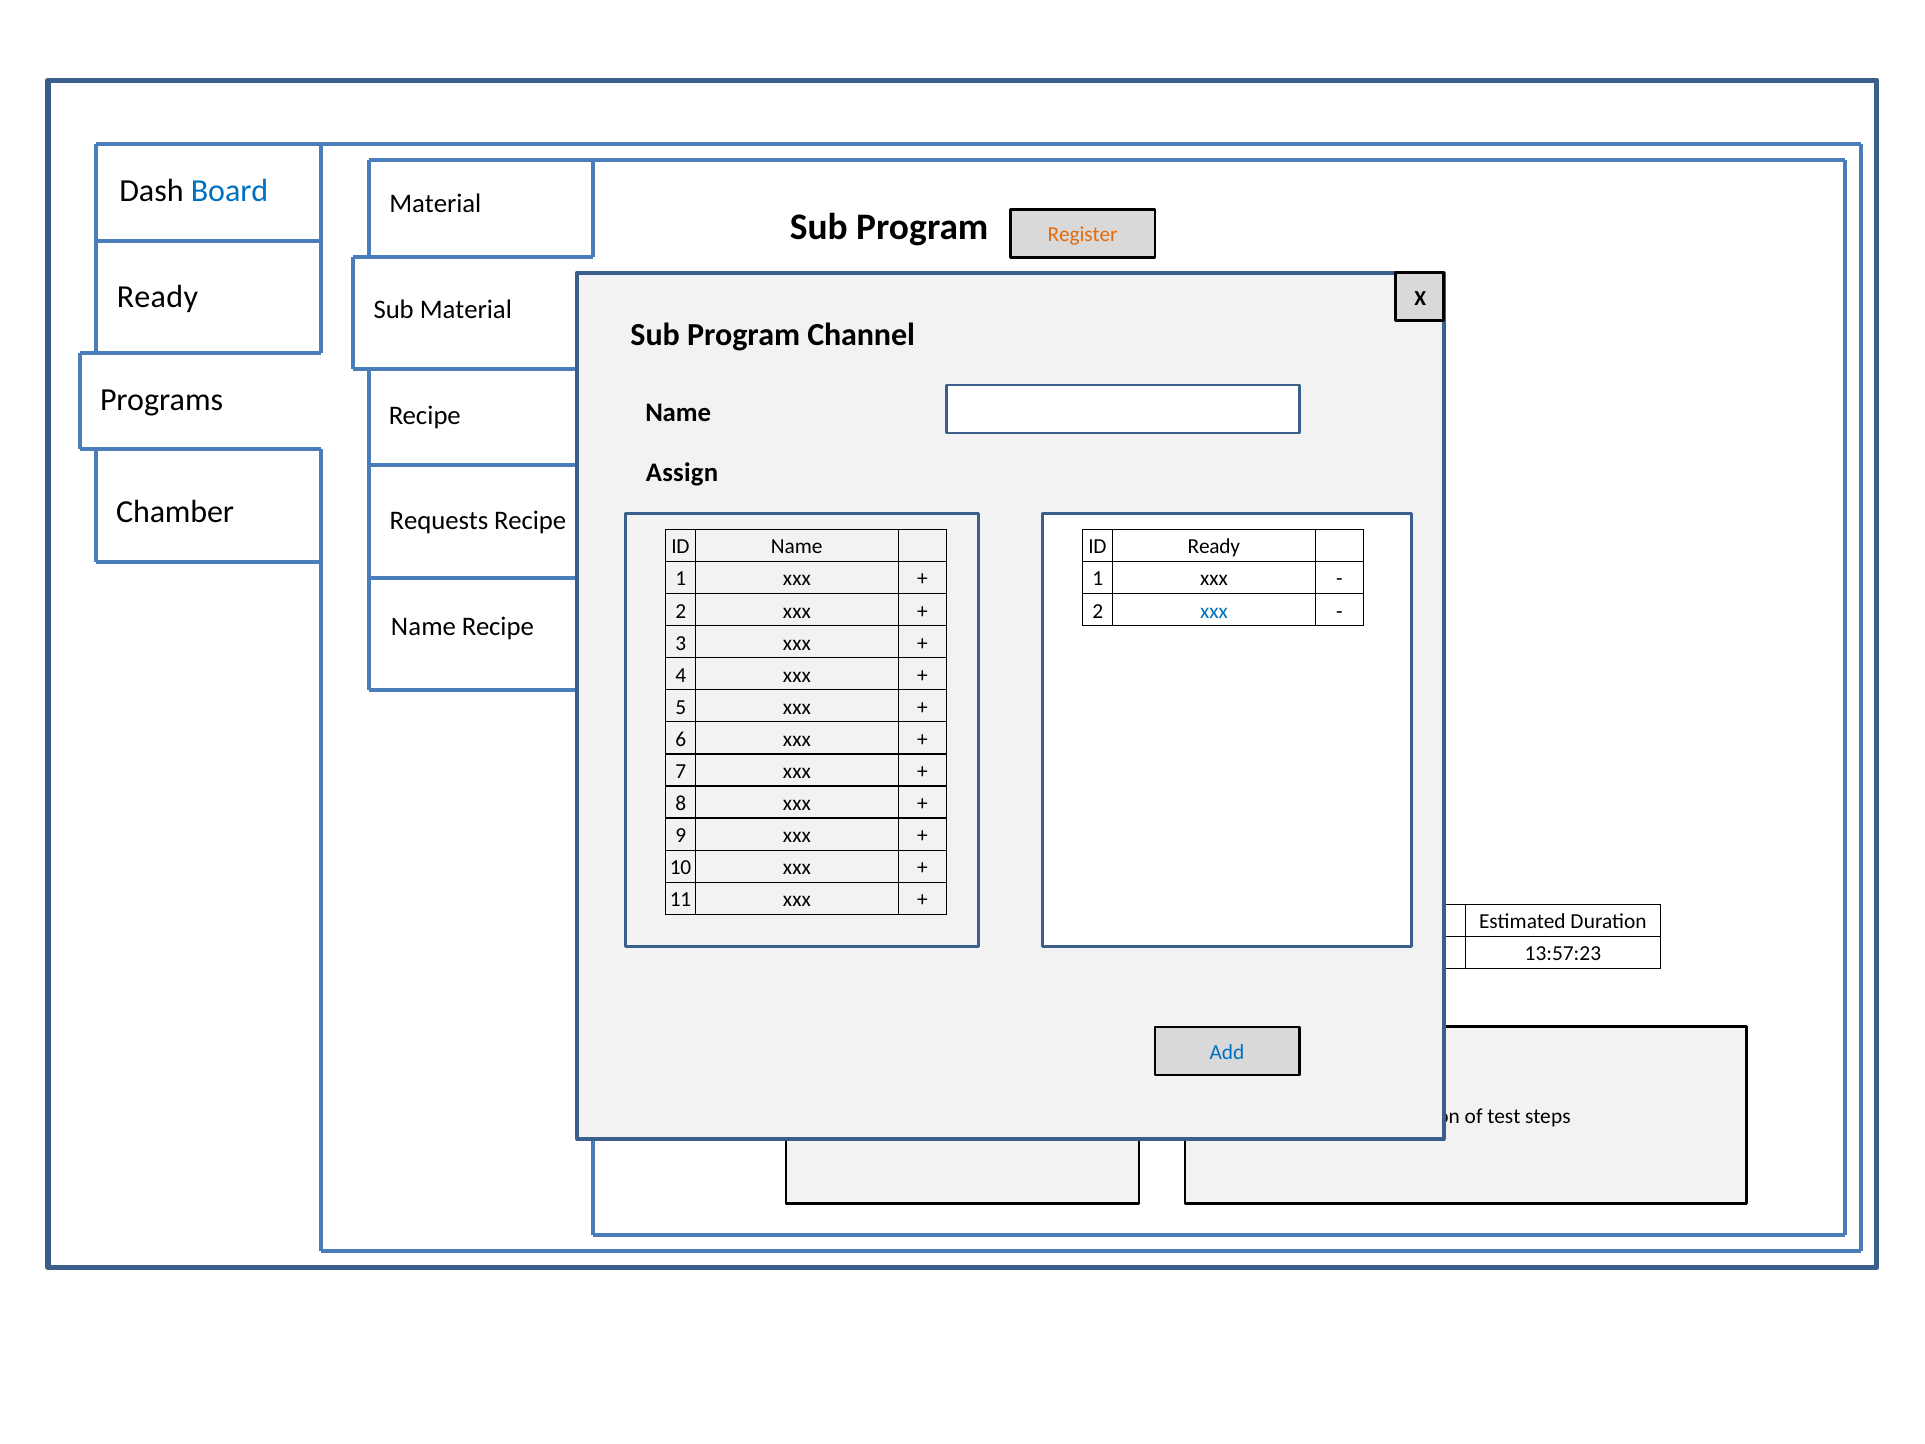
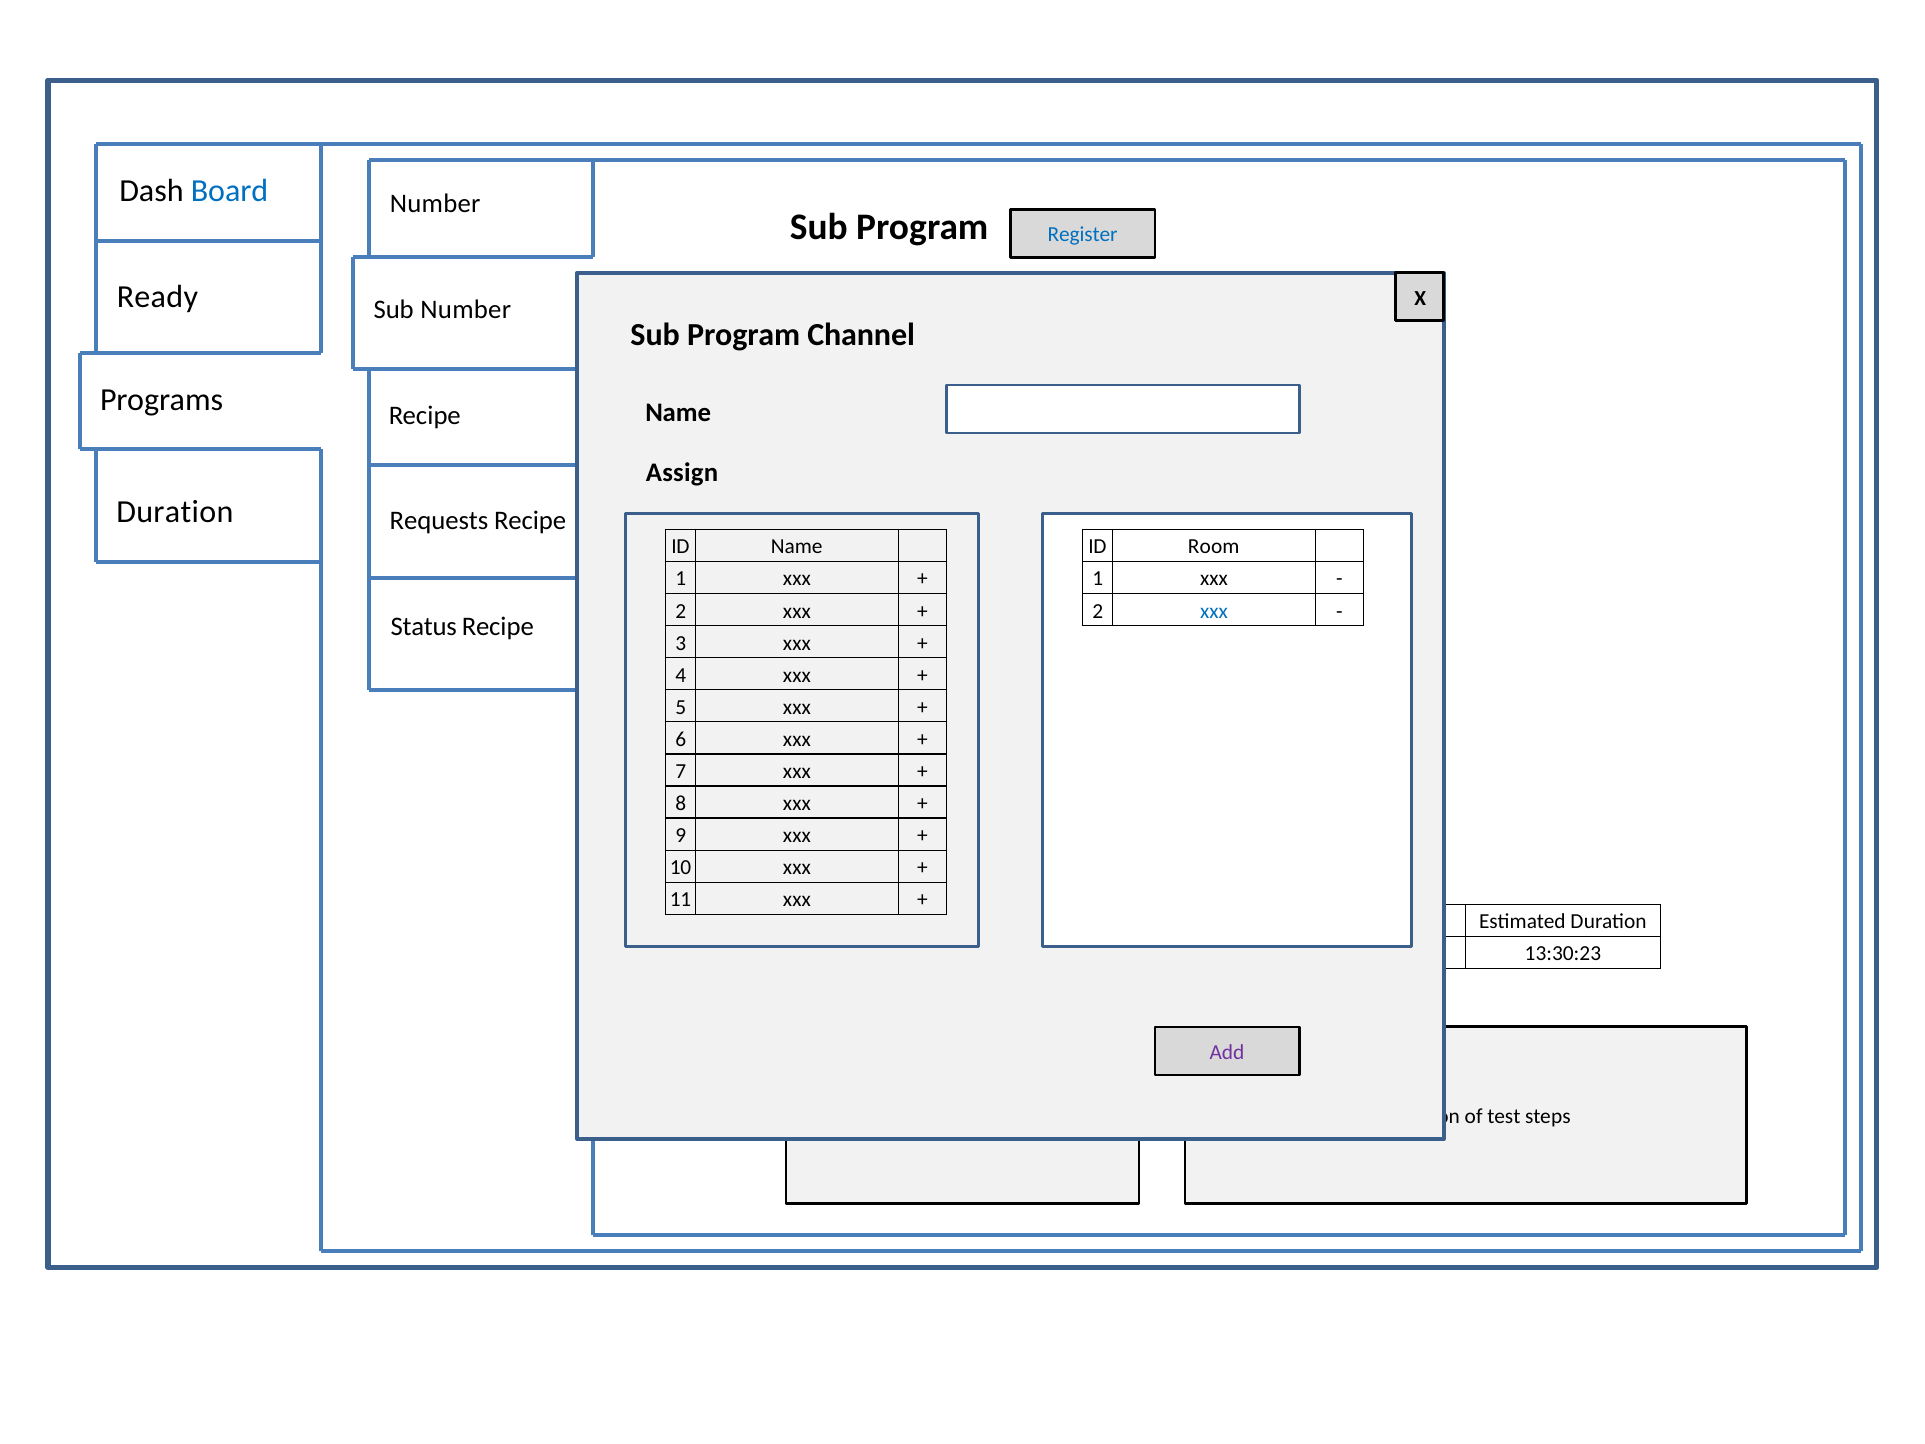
Material: Material -> Number (435, 204)
Register colour: orange -> blue (1083, 235)
Sub Material: Material -> Number (466, 309)
Chamber: Chamber -> Duration (175, 512)
Ready: Ready -> Room (1214, 547)
Name: Name -> Status (424, 627)
13:57:23: 13:57:23 -> 13:30:23 (1563, 954)
Add colour: blue -> purple (1227, 1052)
